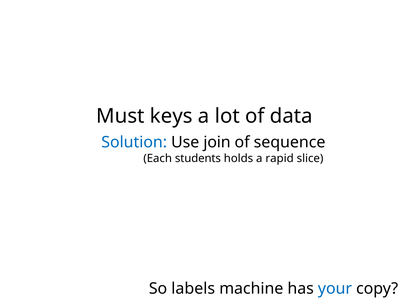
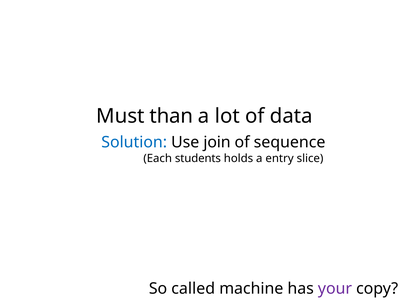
keys: keys -> than (171, 116)
rapid: rapid -> entry (280, 159)
labels: labels -> called (193, 289)
your colour: blue -> purple (335, 289)
